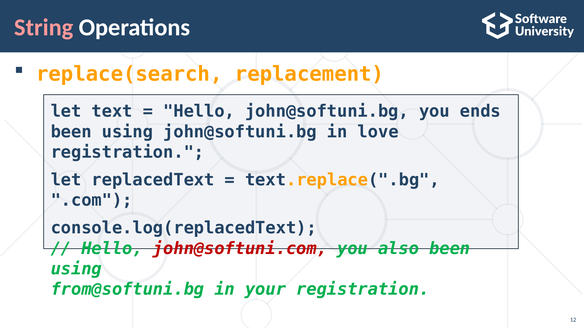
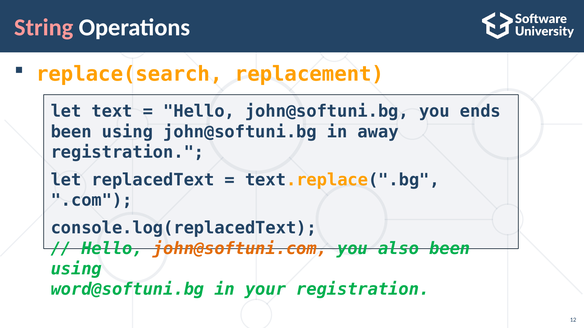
love: love -> away (378, 132)
john@softuni.com colour: red -> orange (240, 249)
from@softuni.bg: from@softuni.bg -> word@softuni.bg (127, 290)
